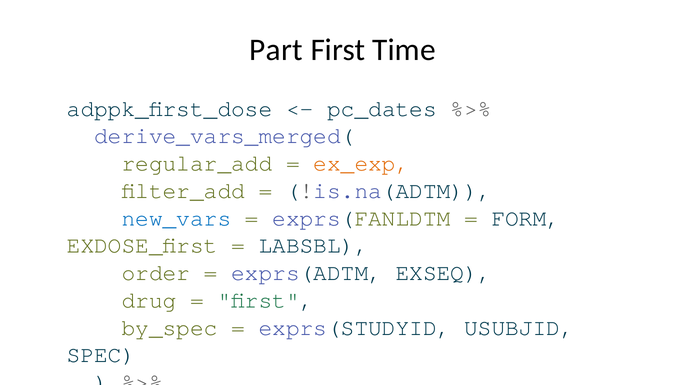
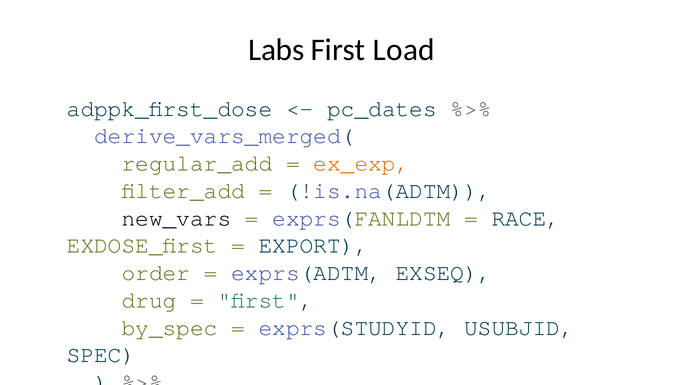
Part: Part -> Labs (276, 50)
First Time: Time -> Load (404, 50)
new_vars colour: blue -> black (176, 218)
FORM: FORM -> RACE (526, 218)
LABSBL: LABSBL -> EXPORT (313, 246)
